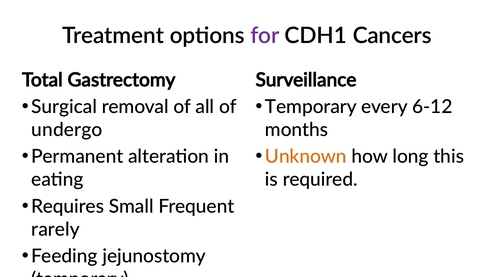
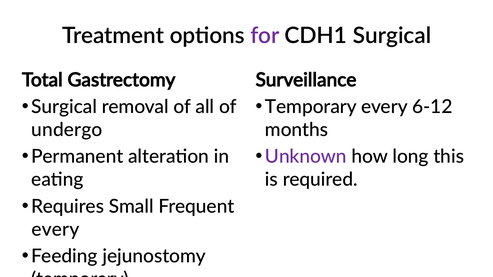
CDH1 Cancers: Cancers -> Surgical (392, 36)
Unknown colour: orange -> purple (306, 157)
rarely: rarely -> every (55, 230)
